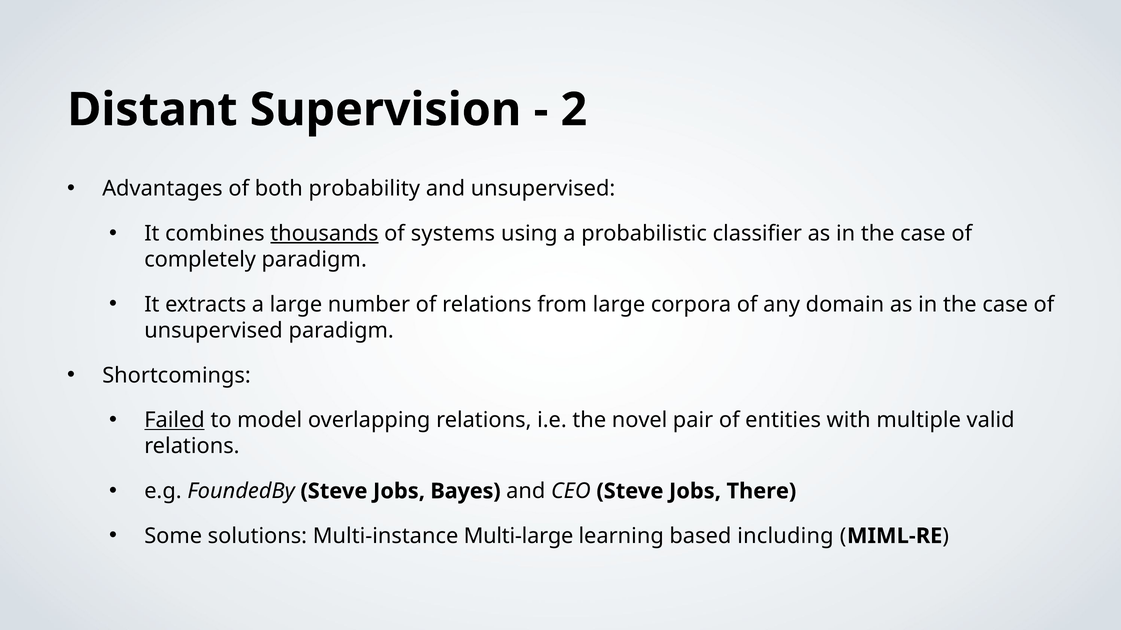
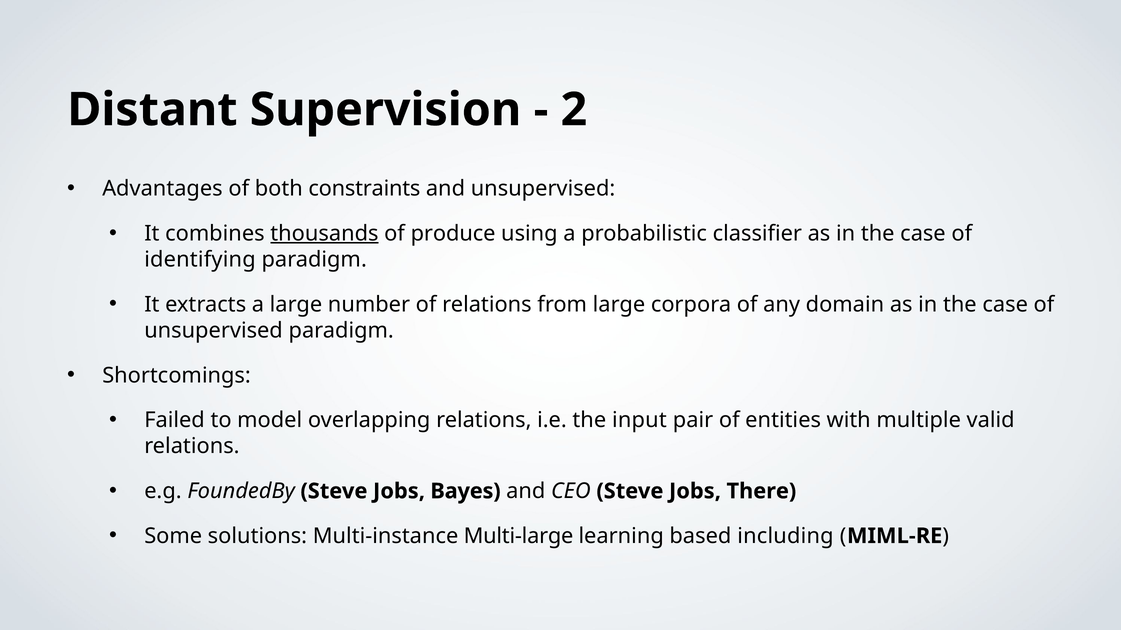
probability: probability -> constraints (364, 189)
systems: systems -> produce (453, 234)
completely: completely -> identifying (200, 260)
Failed underline: present -> none (175, 421)
novel: novel -> input (639, 421)
